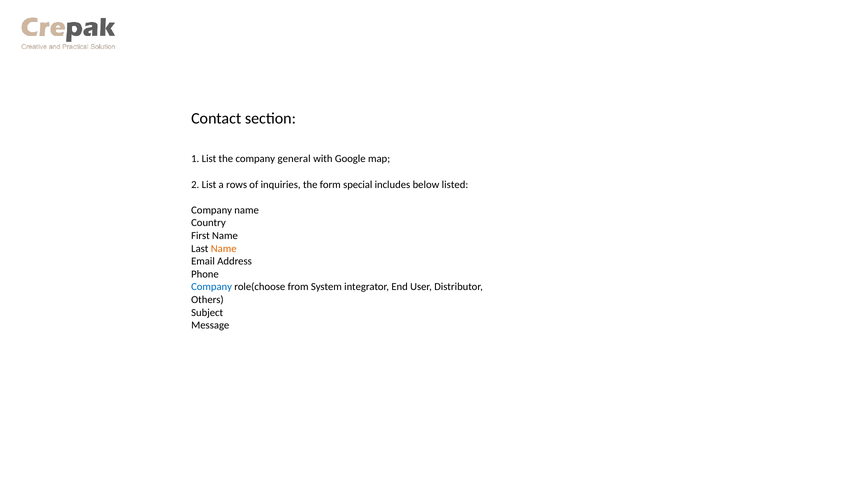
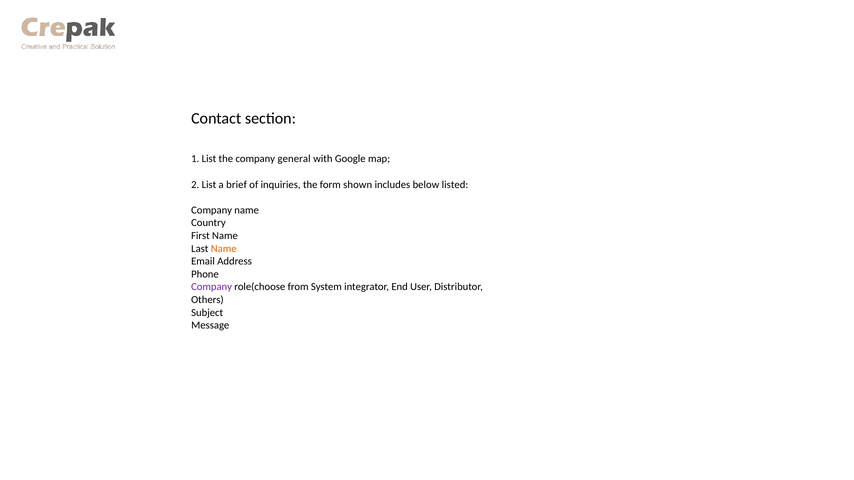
rows: rows -> brief (237, 185)
special: special -> shown (358, 185)
Company colour: blue -> purple (212, 287)
